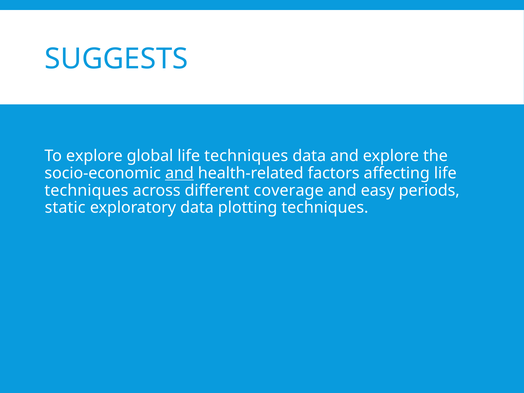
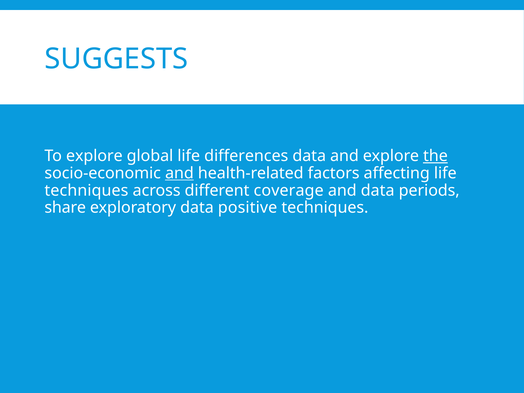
global life techniques: techniques -> differences (246, 156)
the underline: none -> present (435, 156)
and easy: easy -> data (378, 190)
static: static -> share (65, 208)
plotting: plotting -> positive (248, 208)
